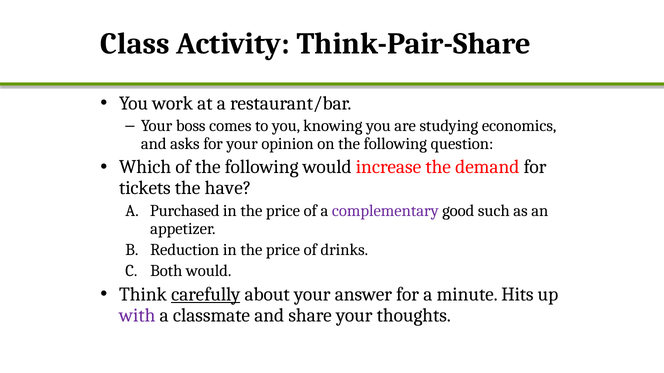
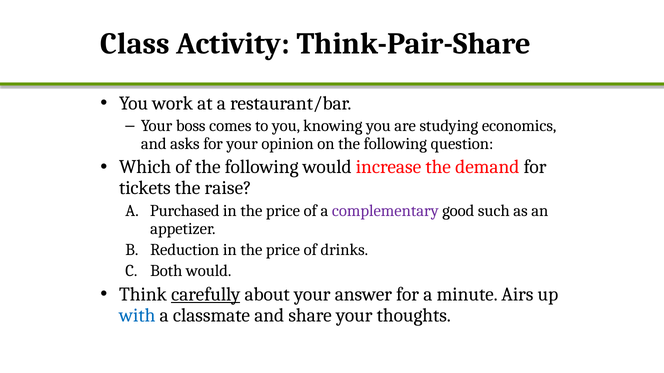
have: have -> raise (228, 188)
Hits: Hits -> Airs (517, 295)
with colour: purple -> blue (137, 316)
